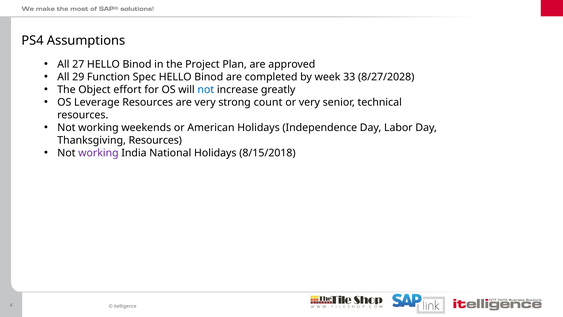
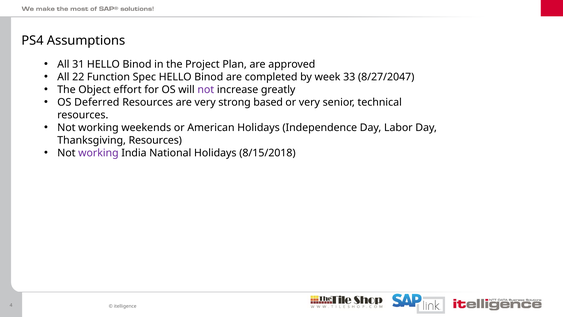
27: 27 -> 31 (78, 64)
29: 29 -> 22 (78, 77)
8/27/2028: 8/27/2028 -> 8/27/2047 (386, 77)
not colour: blue -> purple (206, 89)
Leverage: Leverage -> Deferred (97, 102)
count: count -> based (268, 102)
